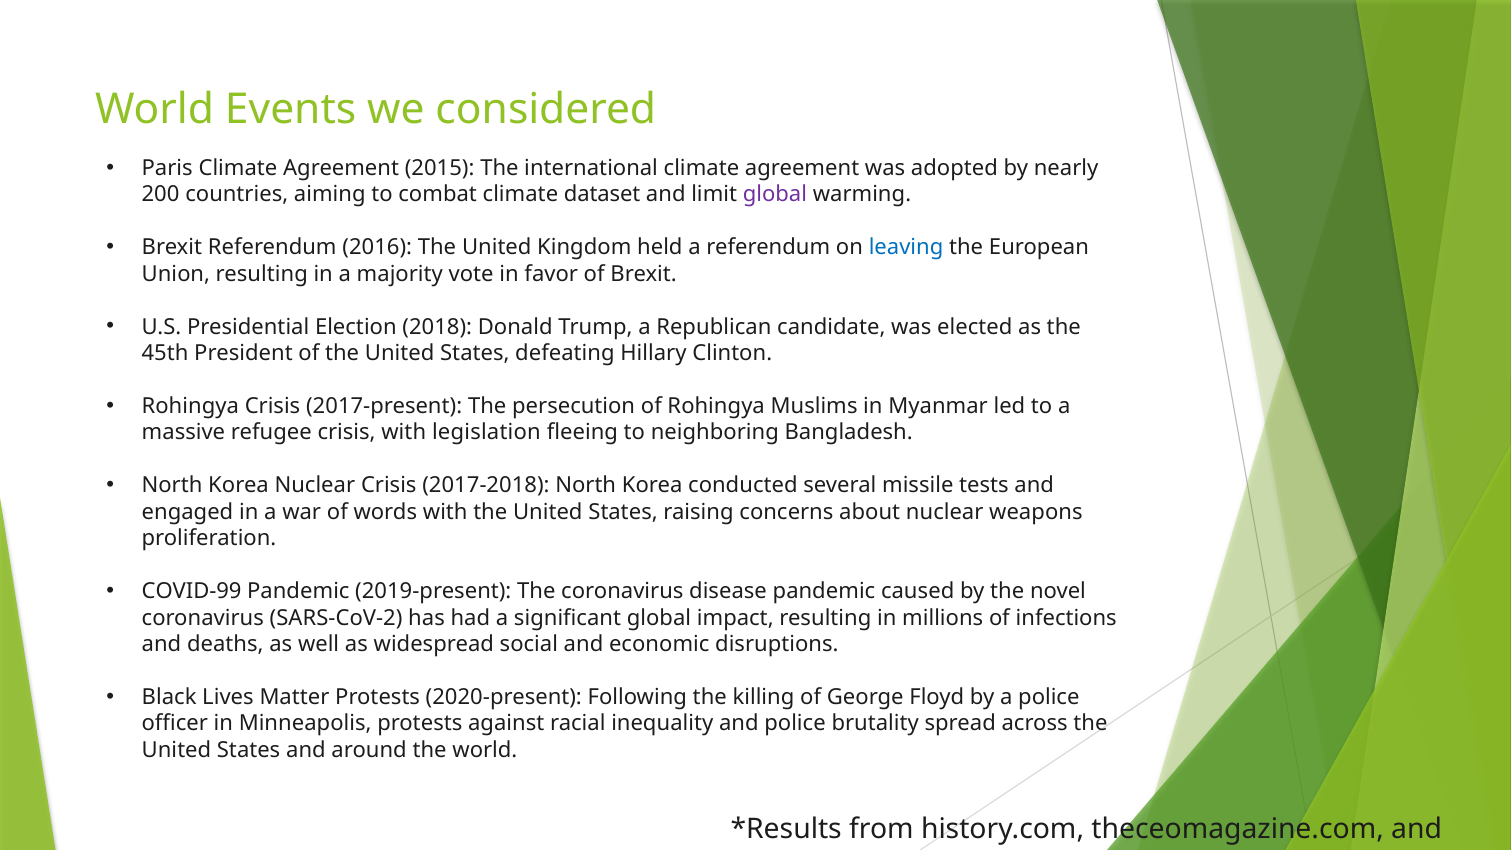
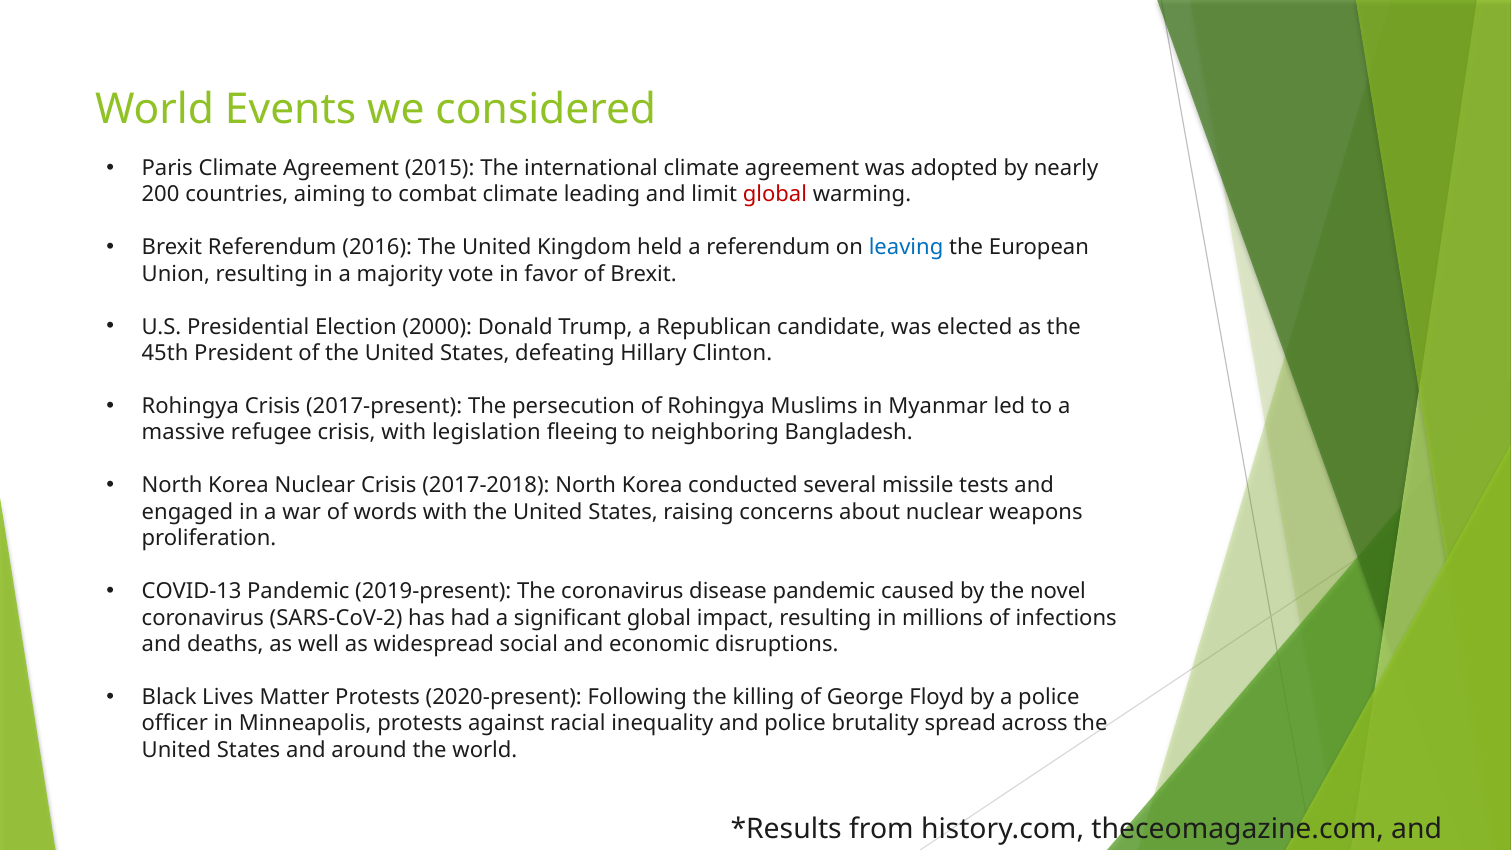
dataset: dataset -> leading (602, 194)
global colour: purple -> red (775, 194)
2018: 2018 -> 2000 (437, 327)
COVID-99: COVID-99 -> COVID-13 (192, 591)
